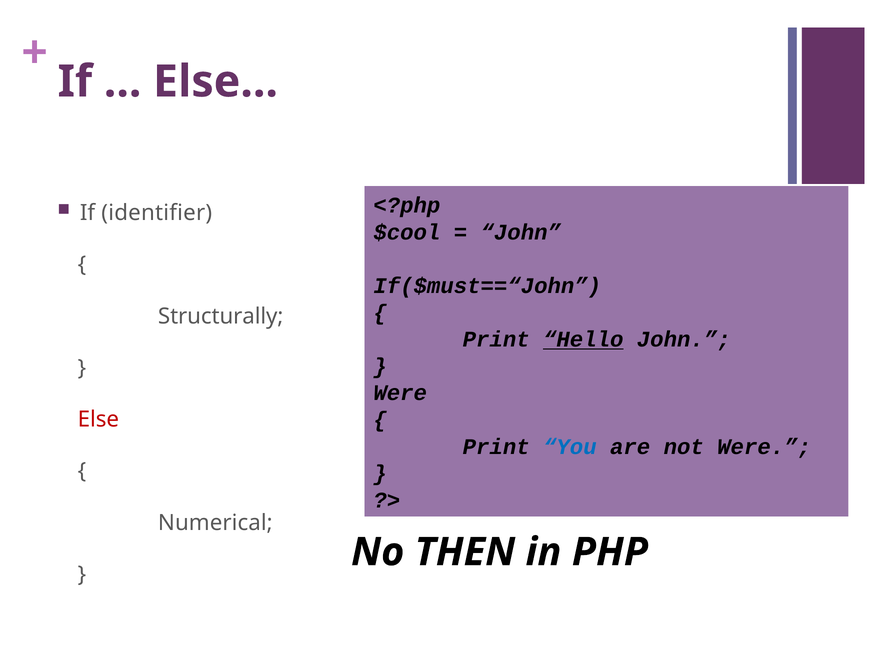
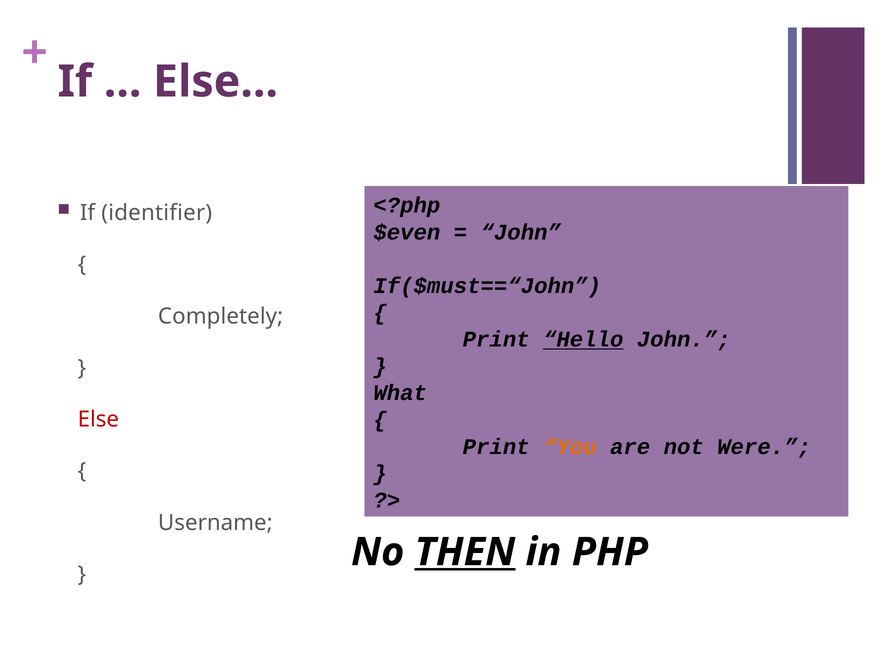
$cool: $cool -> $even (407, 232)
Structurally: Structurally -> Completely (221, 316)
Were: Were -> What (400, 393)
You colour: blue -> orange (570, 446)
Numerical: Numerical -> Username (215, 523)
THEN underline: none -> present (465, 552)
